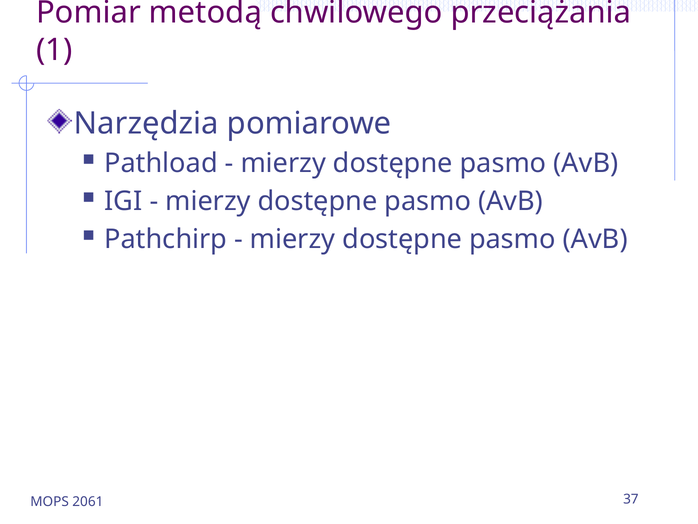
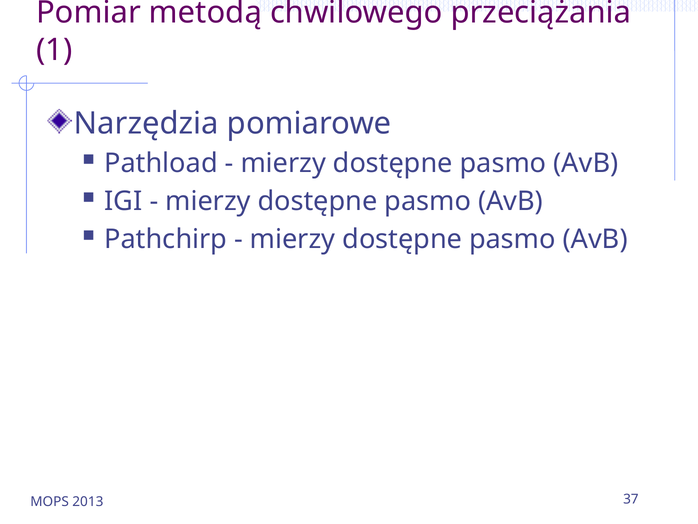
2061: 2061 -> 2013 (88, 501)
